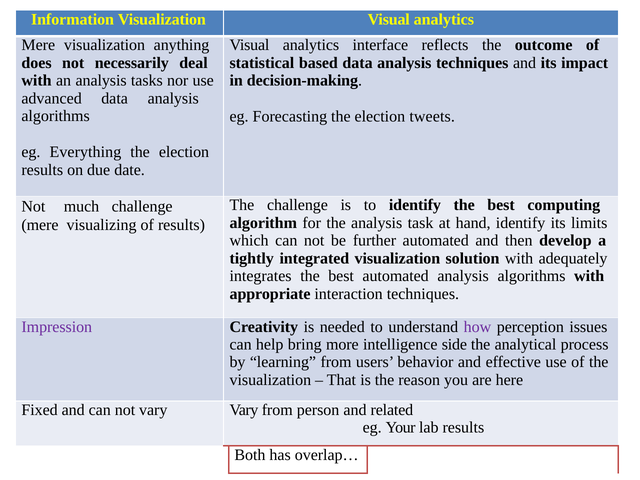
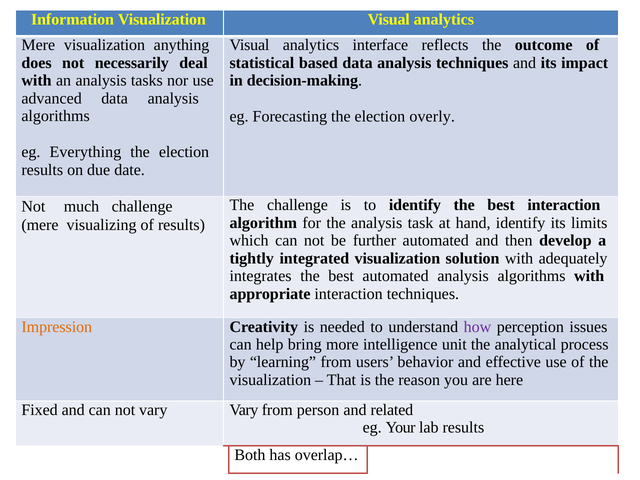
tweets: tweets -> overly (432, 116)
best computing: computing -> interaction (564, 205)
Impression colour: purple -> orange (57, 327)
side: side -> unit (454, 345)
